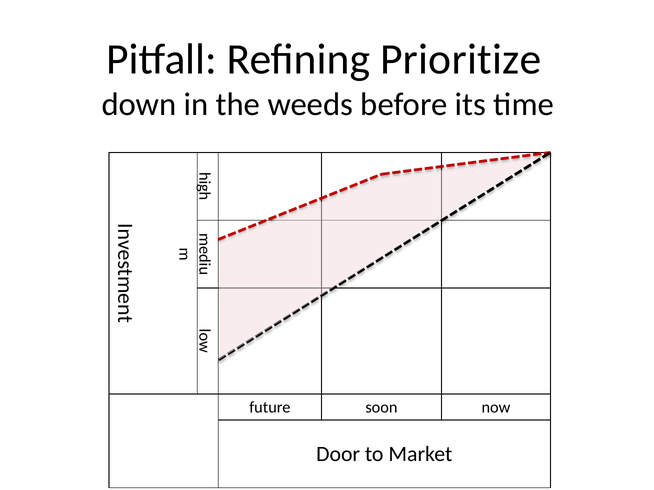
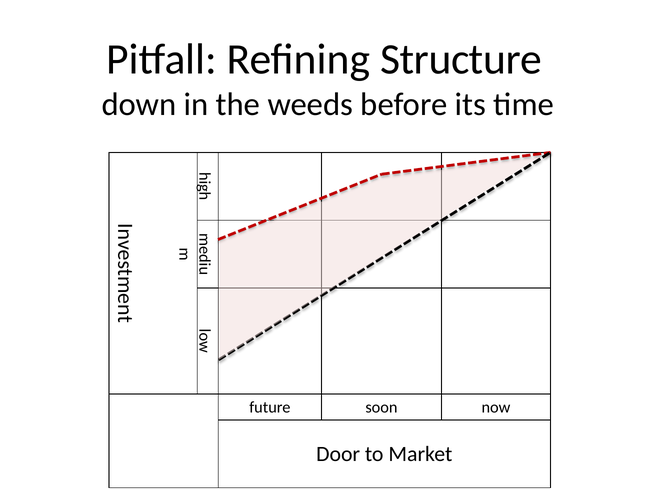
Prioritize: Prioritize -> Structure (461, 60)
